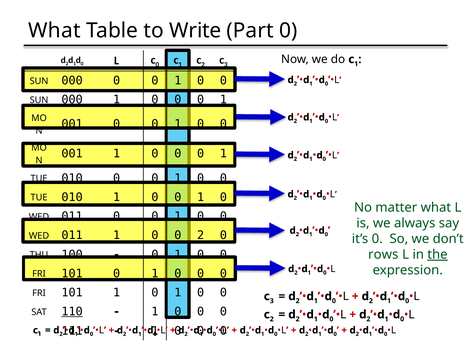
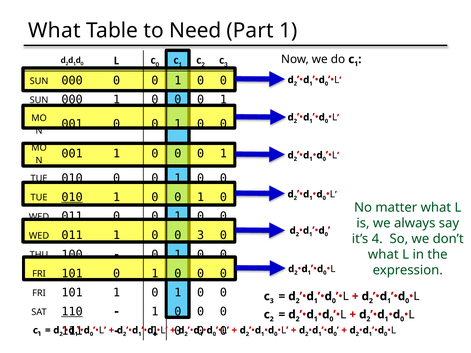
Write: Write -> Need (195, 30)
Part 0: 0 -> 1 (288, 30)
010 underline: none -> present (72, 197)
0 2: 2 -> 3 (201, 236)
it’s 0: 0 -> 4 (377, 239)
rows: rows -> what (383, 255)
the underline: present -> none (438, 255)
